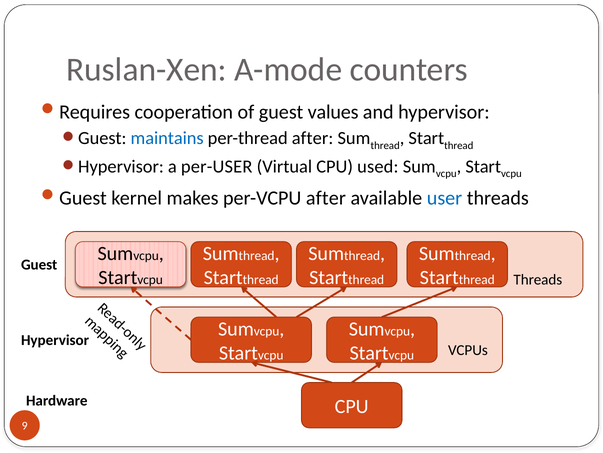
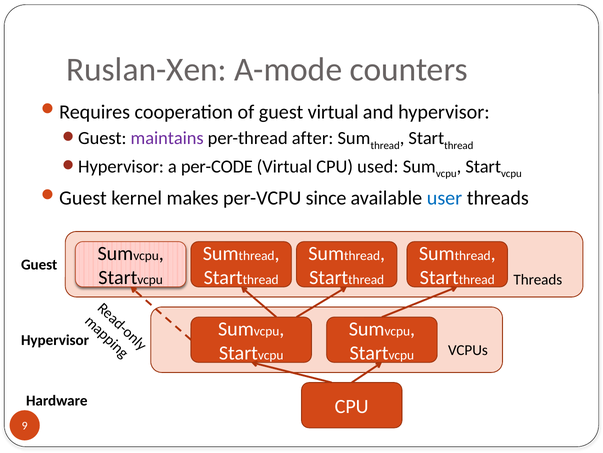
guest values: values -> virtual (333, 112)
maintains colour: blue -> purple (167, 138)
per-USER: per-USER -> per-CODE (217, 166)
per-VCPU after: after -> since (326, 198)
